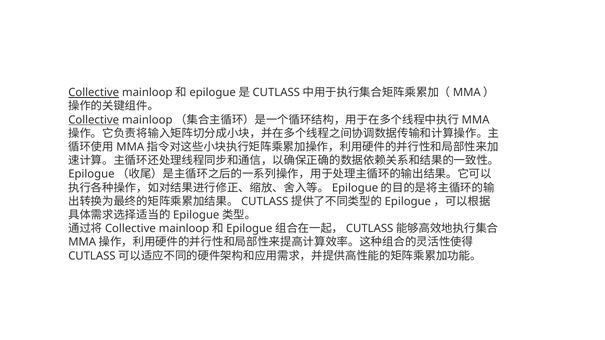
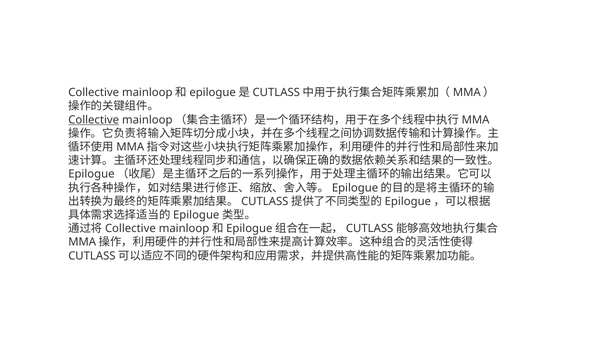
Collective underline: present -> none (94, 93)
